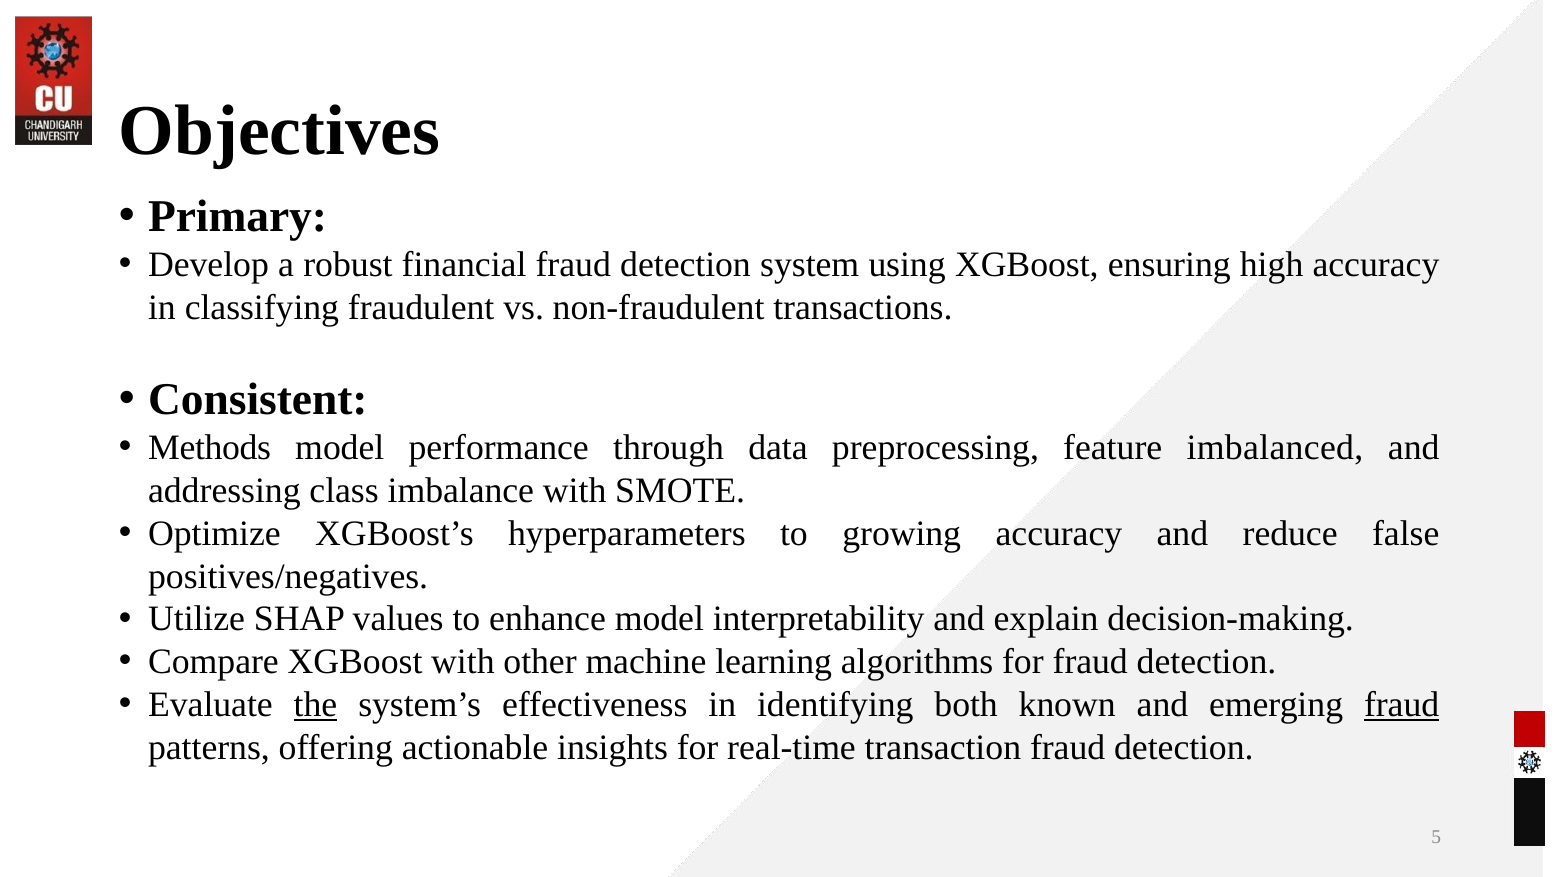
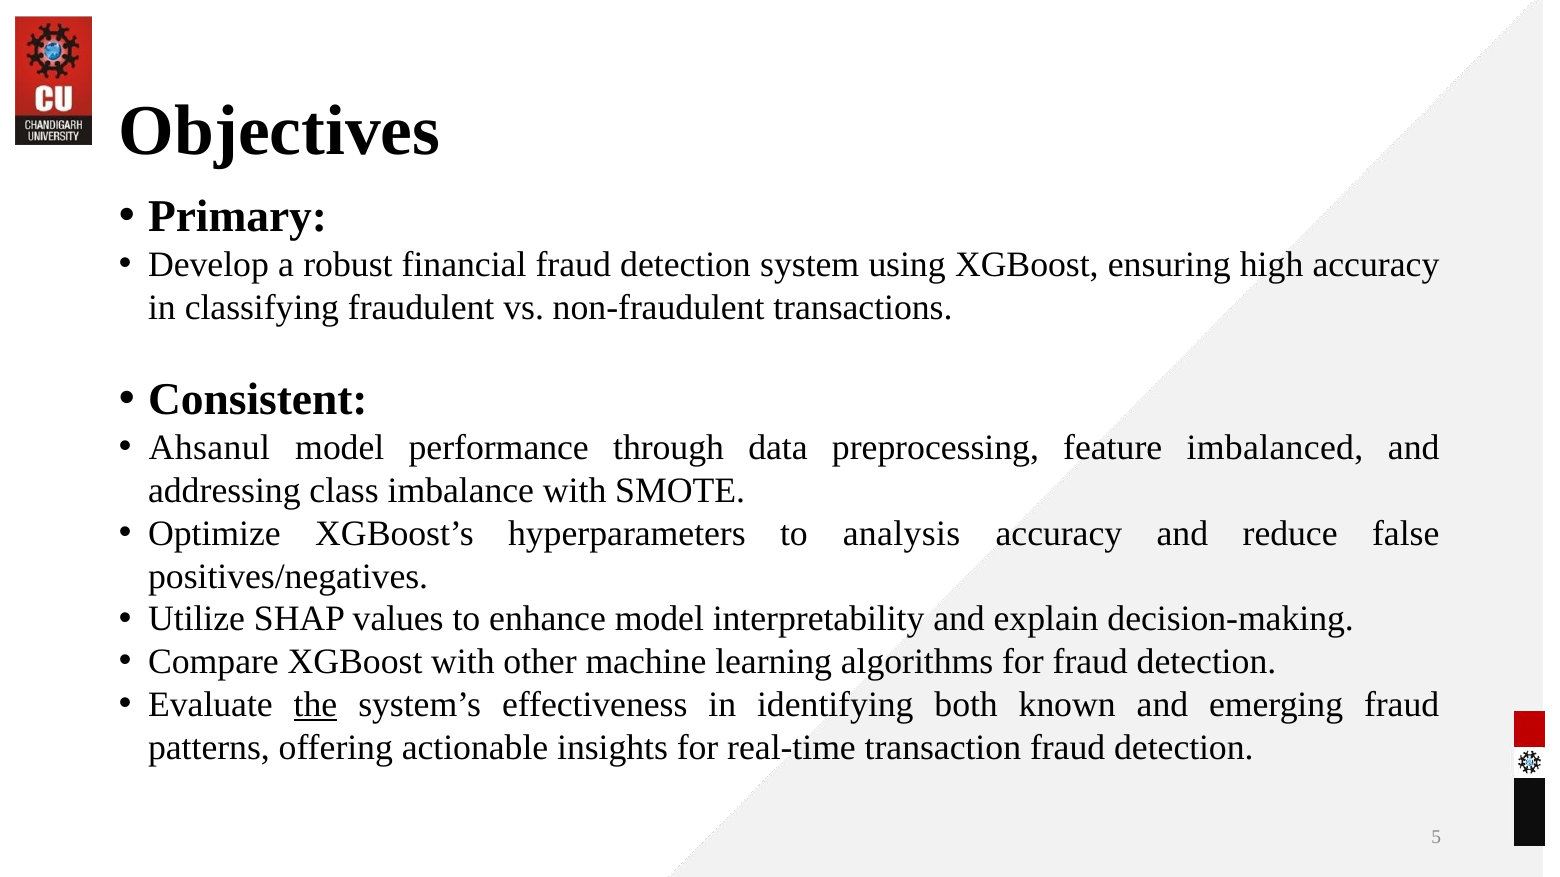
Methods: Methods -> Ahsanul (209, 448)
growing: growing -> analysis (902, 534)
fraud underline: present -> none (1402, 705)
